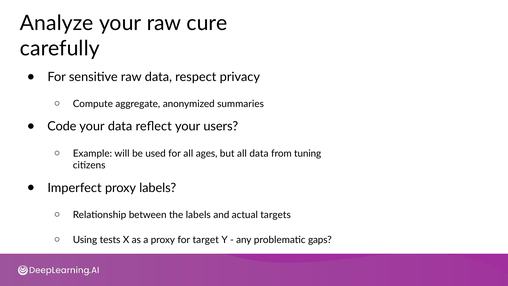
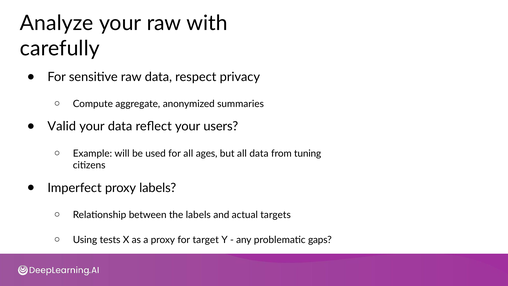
cure: cure -> with (207, 23)
Code: Code -> Valid (62, 126)
